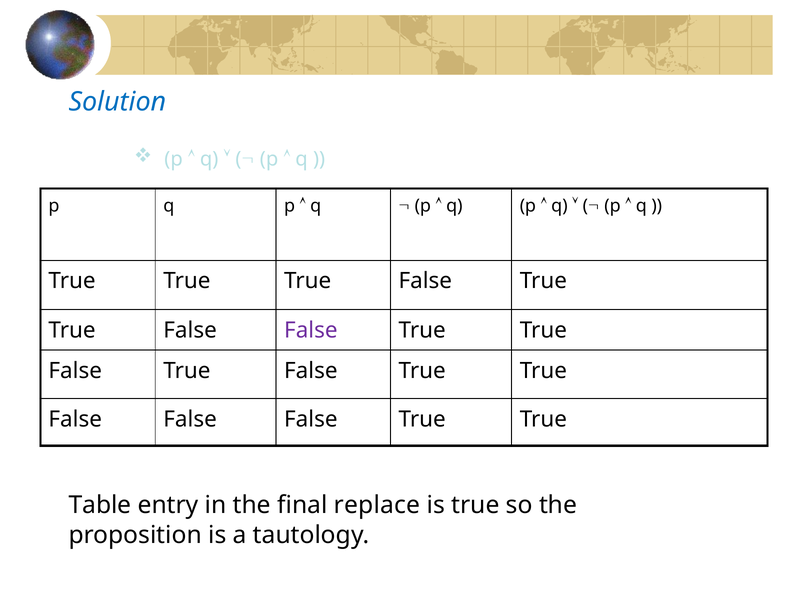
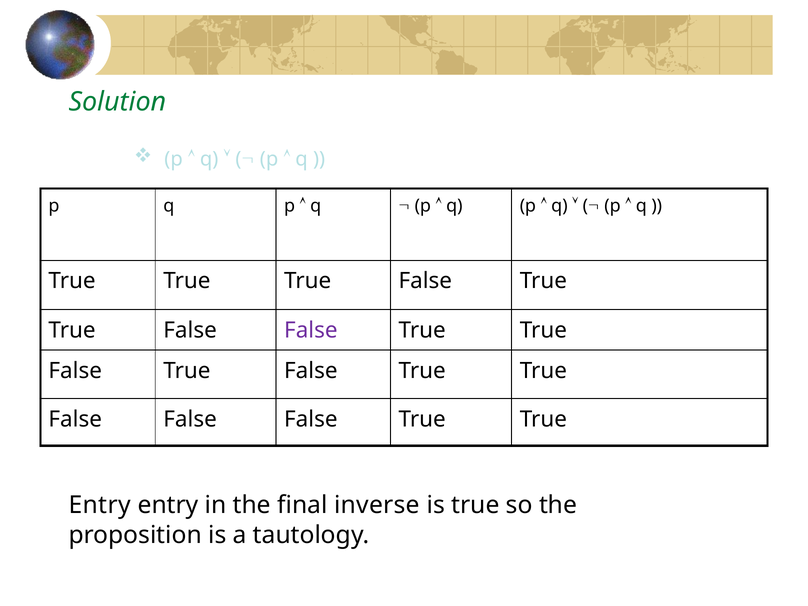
Solution colour: blue -> green (118, 102)
Table: Table -> Entry (100, 505)
replace: replace -> inverse (377, 505)
